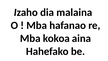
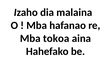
kokoa: kokoa -> tokoa (56, 38)
